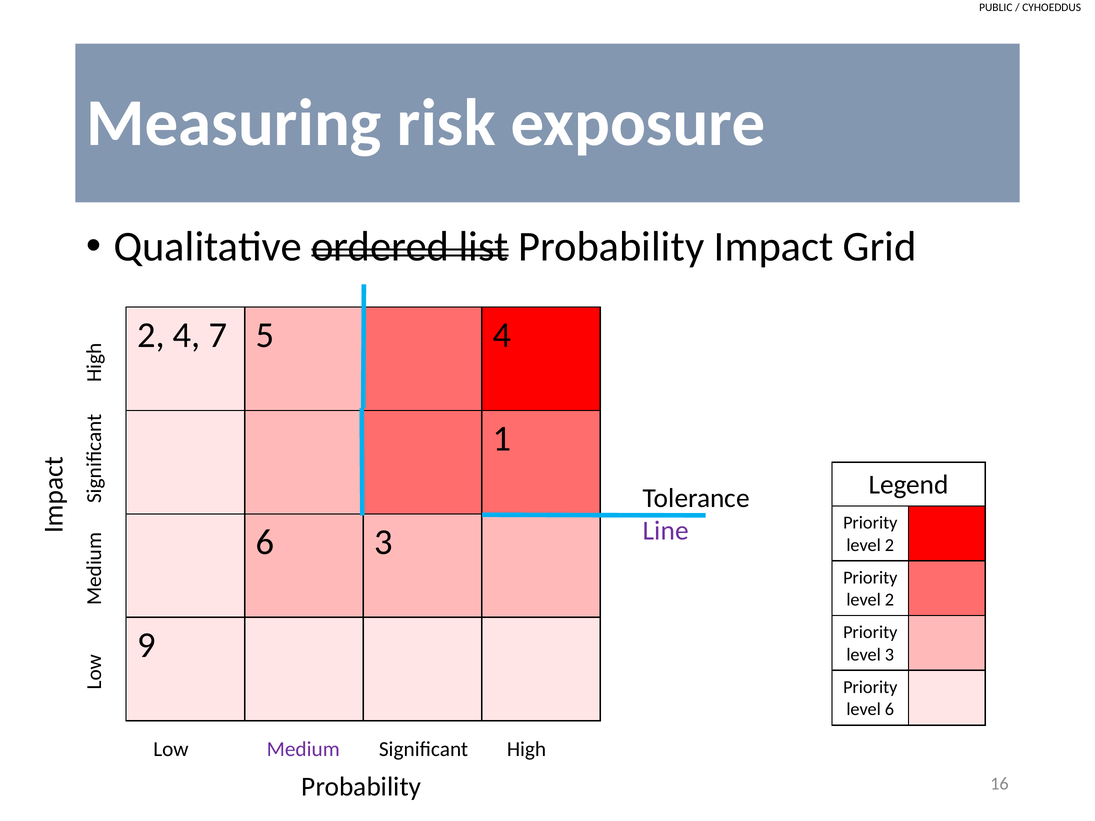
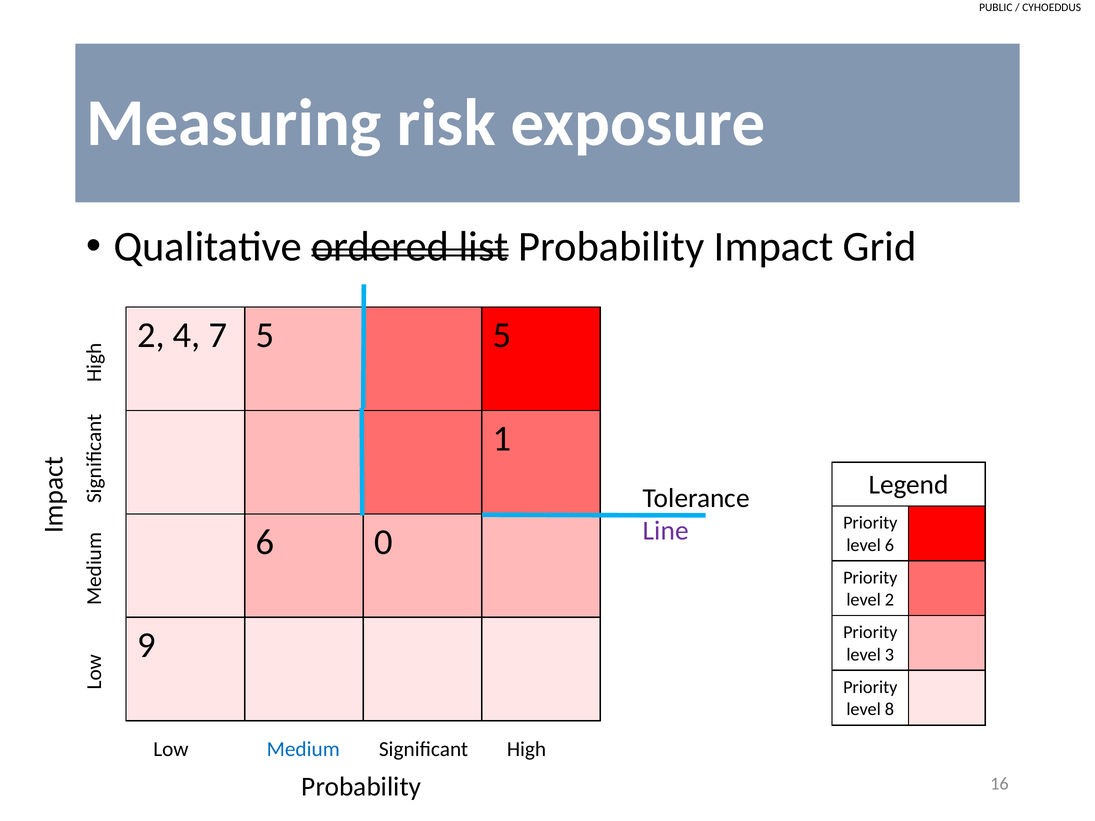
5 4: 4 -> 5 (502, 335)
6 3: 3 -> 0 (383, 542)
2: 2 -> 6 (889, 545)
level 6: 6 -> 8 (889, 710)
Medium colour: purple -> blue (303, 749)
